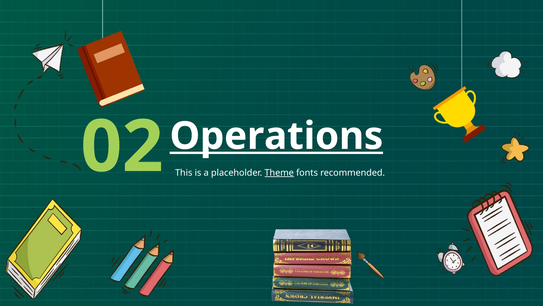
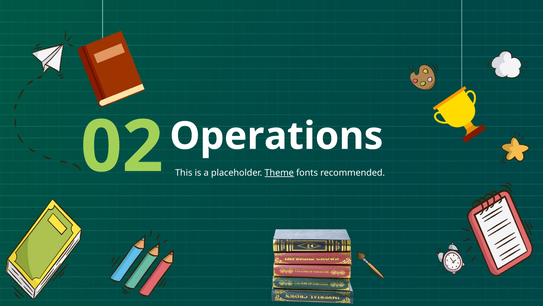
Operations underline: present -> none (276, 136)
